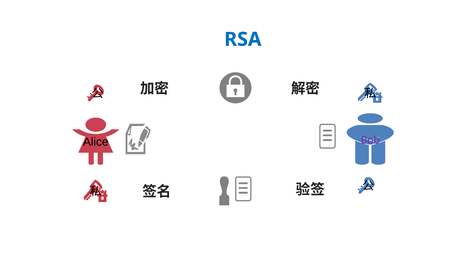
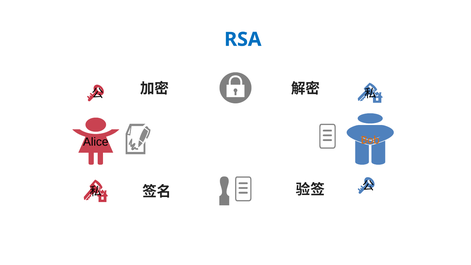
Bob colour: purple -> orange (370, 140)
